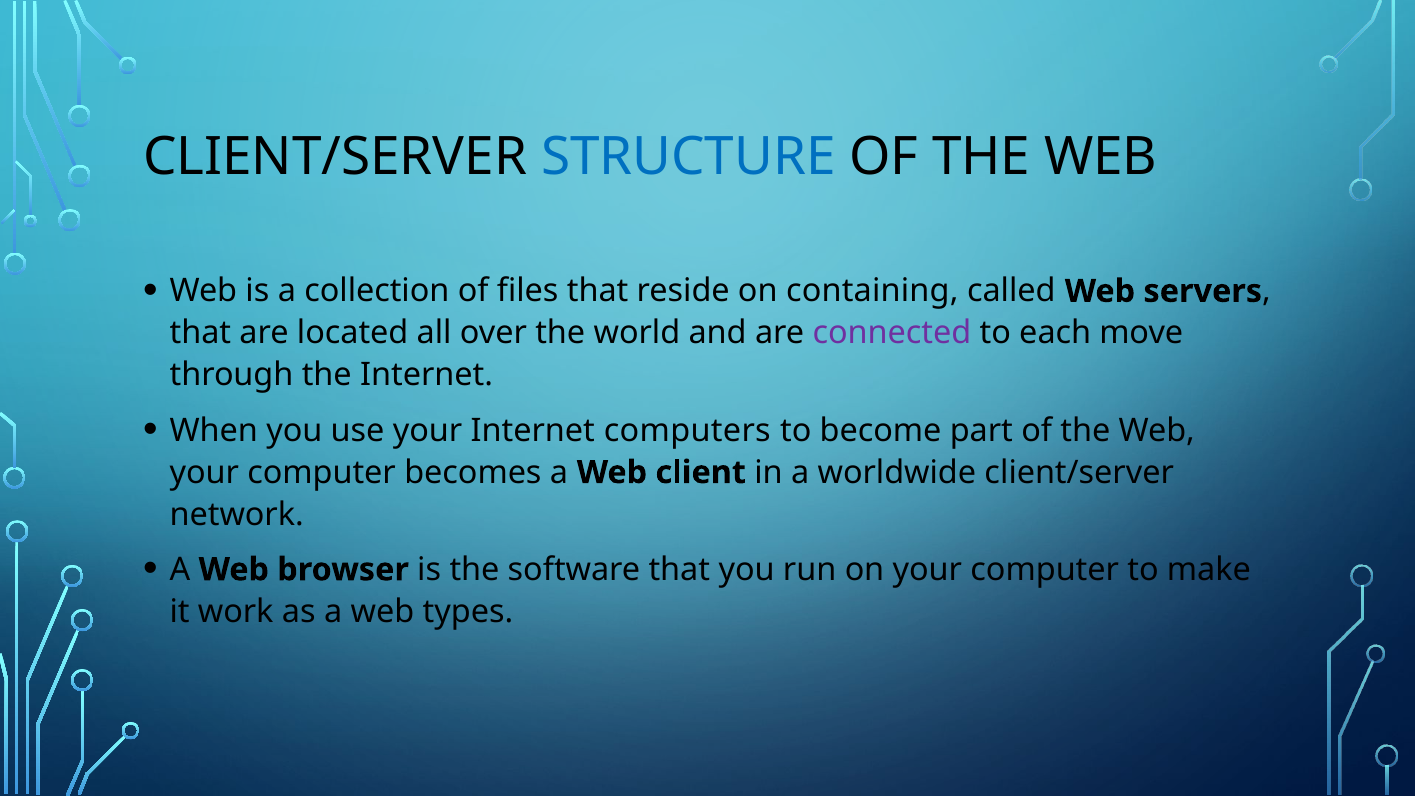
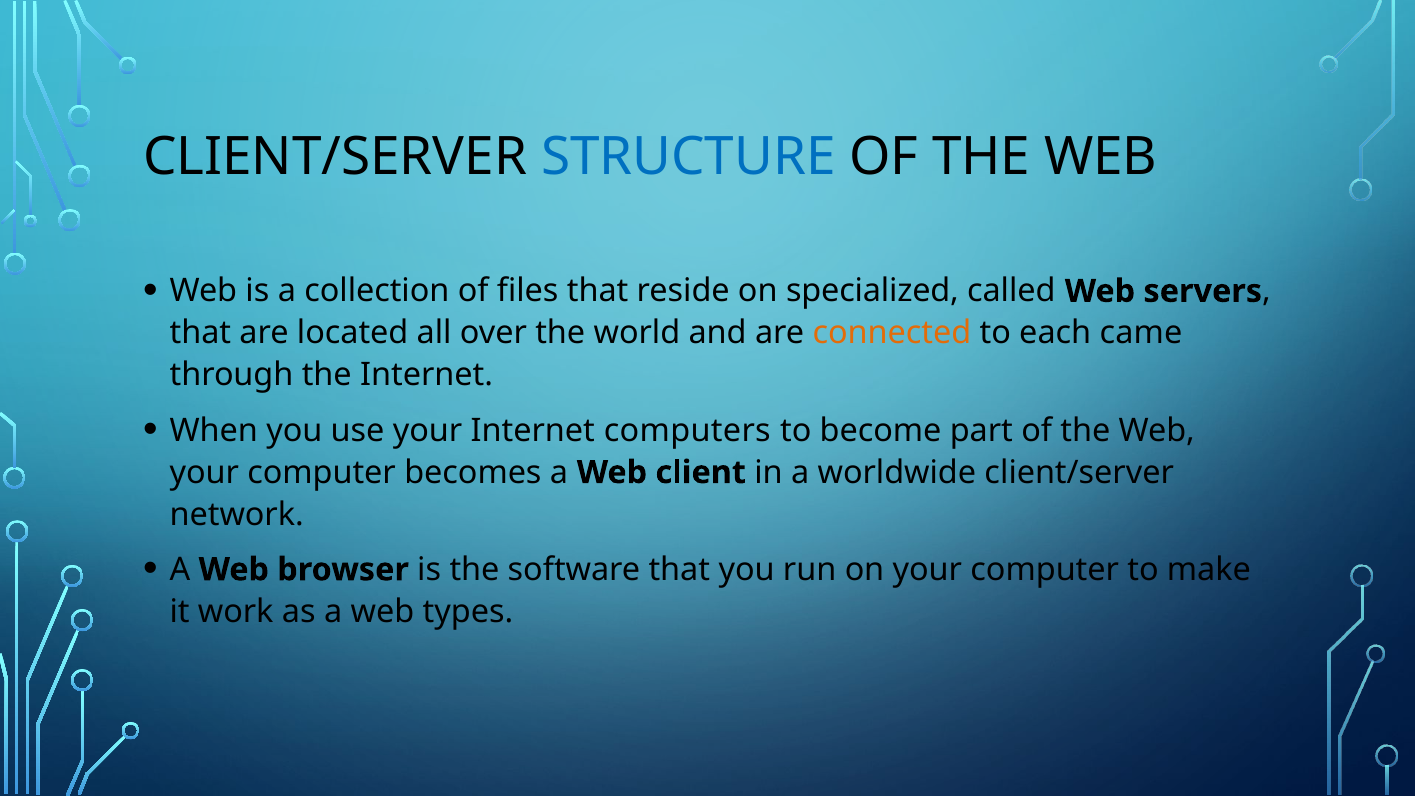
containing: containing -> specialized (872, 291)
connected colour: purple -> orange (892, 333)
move: move -> came (1141, 333)
